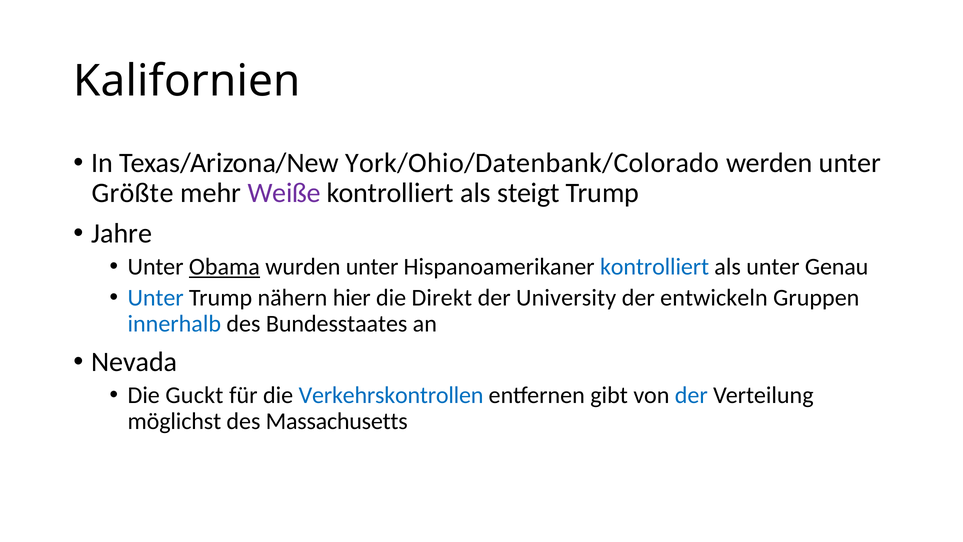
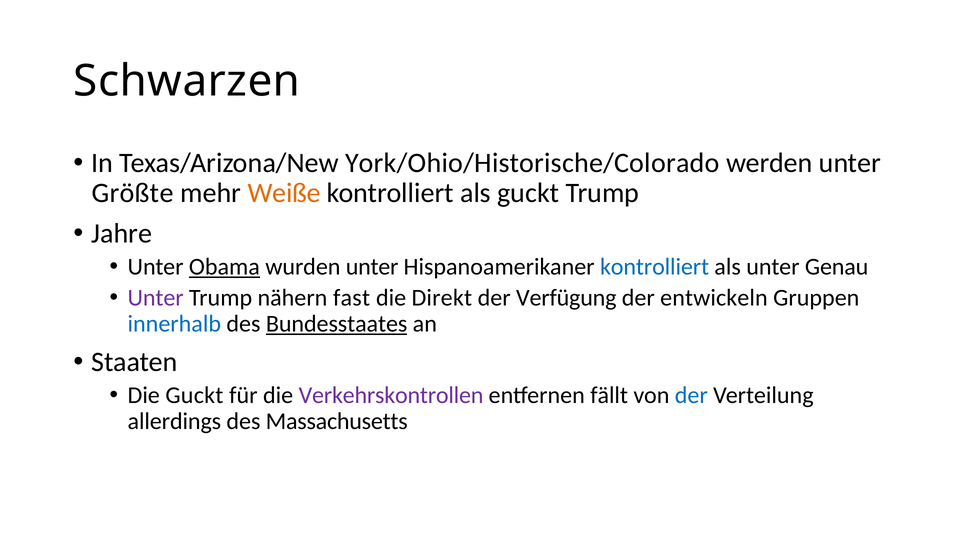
Kalifornien: Kalifornien -> Schwarzen (187, 81)
York/Ohio/Datenbank/Colorado: York/Ohio/Datenbank/Colorado -> York/Ohio/Historische/Colorado (532, 163)
Weiße colour: purple -> orange (284, 193)
als steigt: steigt -> guckt (528, 193)
Unter colour: blue -> purple (156, 298)
hier: hier -> fast (352, 298)
University: University -> Verfügung (566, 298)
Bundesstaates underline: none -> present (337, 324)
Nevada: Nevada -> Staaten (134, 362)
Verkehrskontrollen colour: blue -> purple (391, 395)
gibt: gibt -> fällt (609, 395)
möglichst: möglichst -> allerdings (174, 421)
